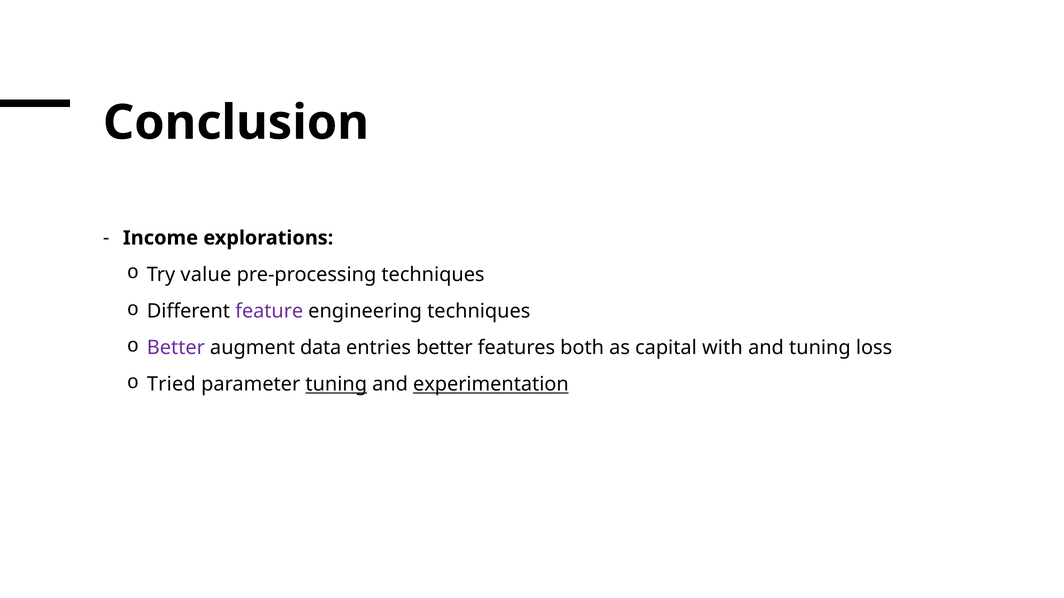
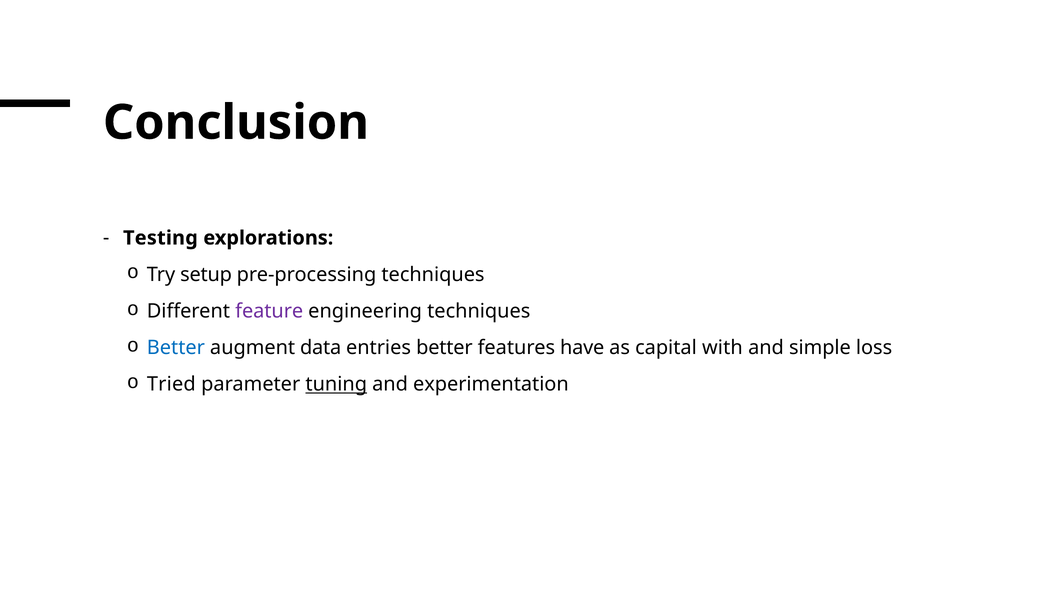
Income: Income -> Testing (160, 238)
value: value -> setup (206, 275)
Better colour: purple -> blue (176, 348)
both: both -> have (582, 348)
and tuning: tuning -> simple (820, 348)
experimentation underline: present -> none (491, 385)
